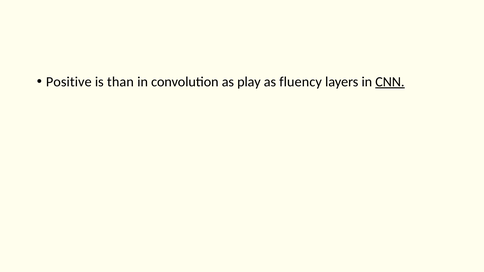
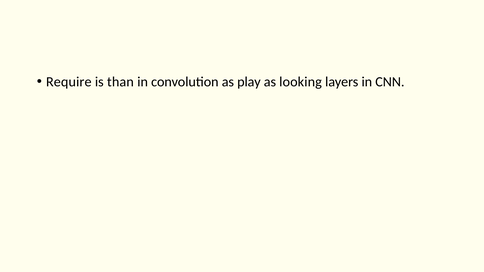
Positive: Positive -> Require (69, 82)
fluency: fluency -> looking (301, 82)
CNN underline: present -> none (390, 82)
